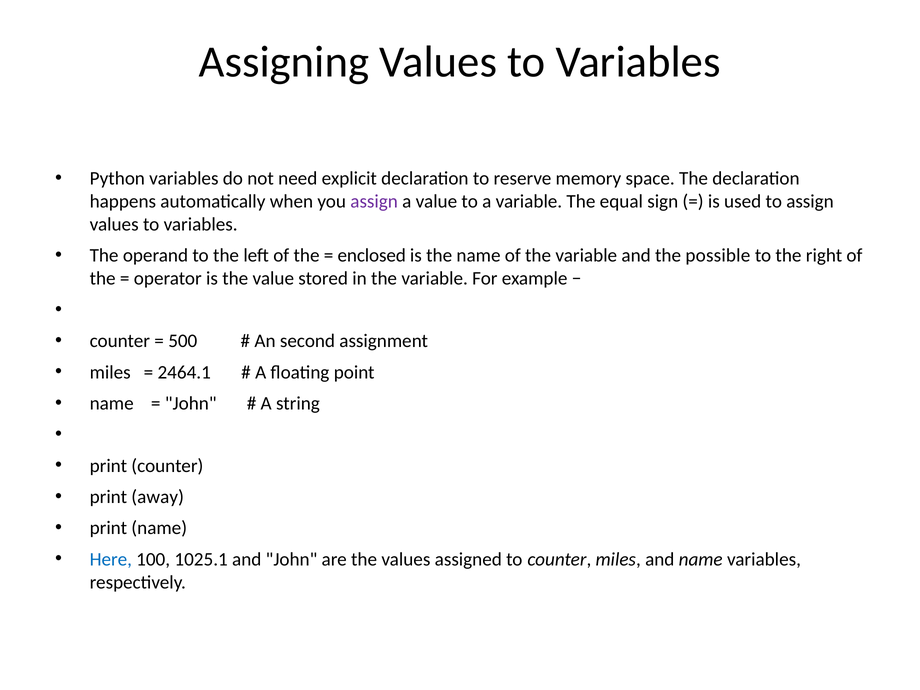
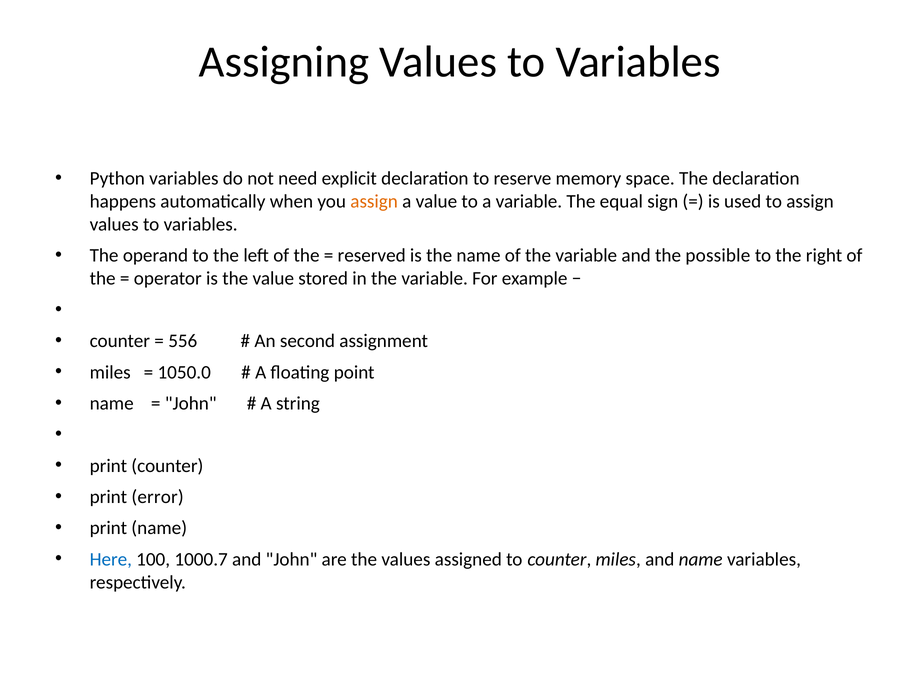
assign colour: purple -> orange (374, 201)
enclosed: enclosed -> reserved (372, 256)
500: 500 -> 556 (183, 341)
2464.1: 2464.1 -> 1050.0 (184, 372)
away: away -> error (158, 497)
1025.1: 1025.1 -> 1000.7 (201, 559)
